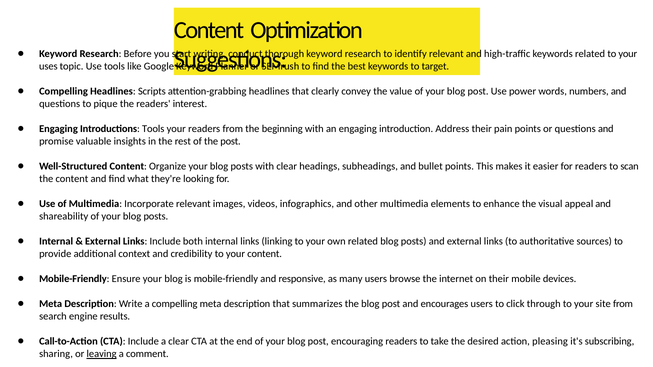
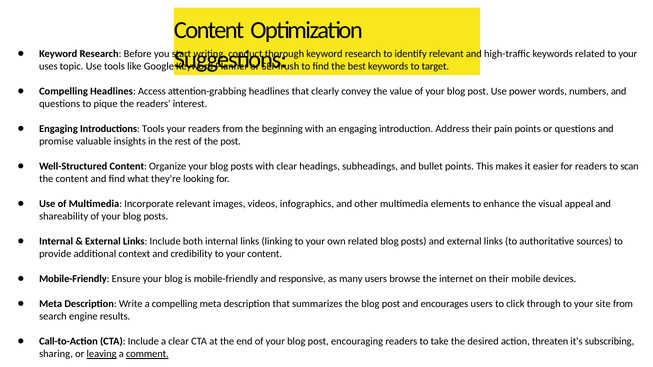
Scripts: Scripts -> Access (152, 91)
pleasing: pleasing -> threaten (550, 342)
comment underline: none -> present (147, 354)
